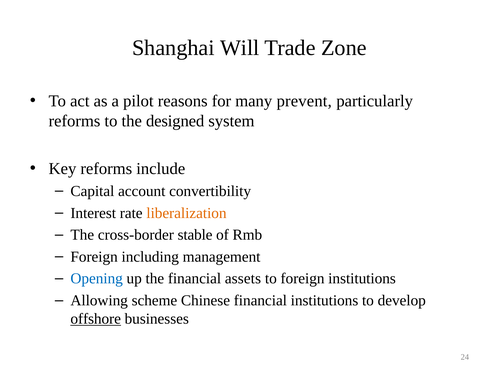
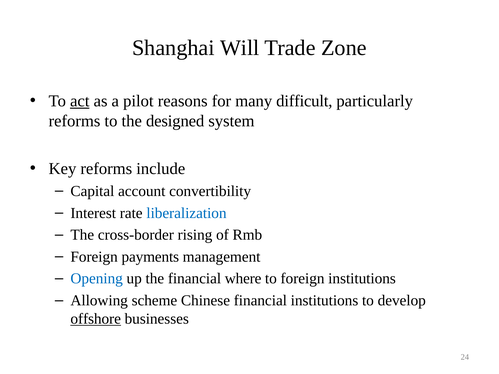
act underline: none -> present (80, 101)
prevent: prevent -> difficult (304, 101)
liberalization colour: orange -> blue (186, 213)
stable: stable -> rising (195, 235)
including: including -> payments (150, 257)
assets: assets -> where (243, 279)
